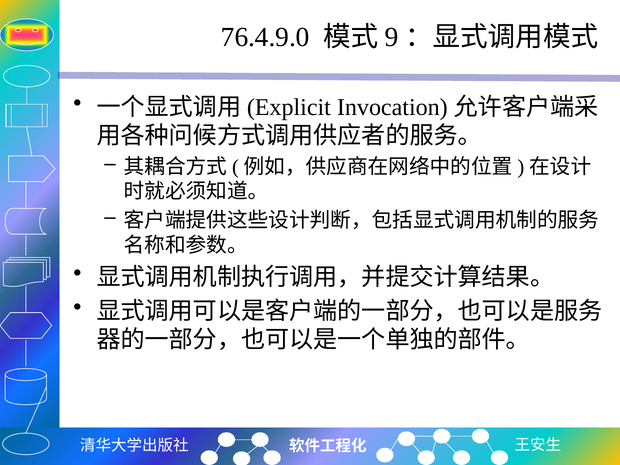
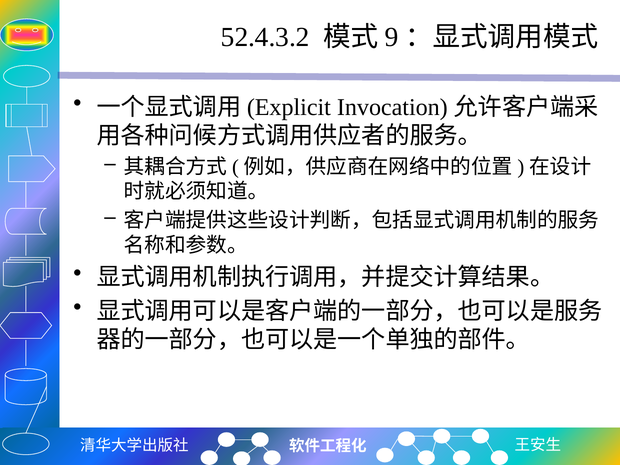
76.4.9.0: 76.4.9.0 -> 52.4.3.2 (265, 37)
